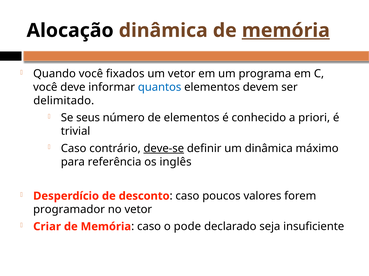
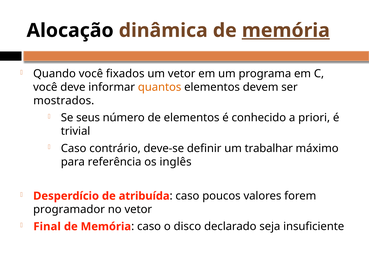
quantos colour: blue -> orange (160, 87)
delimitado: delimitado -> mostrados (64, 101)
deve-se underline: present -> none (164, 149)
um dinâmica: dinâmica -> trabalhar (269, 149)
desconto: desconto -> atribuída (144, 196)
Criar: Criar -> Final (47, 227)
pode: pode -> disco (187, 227)
